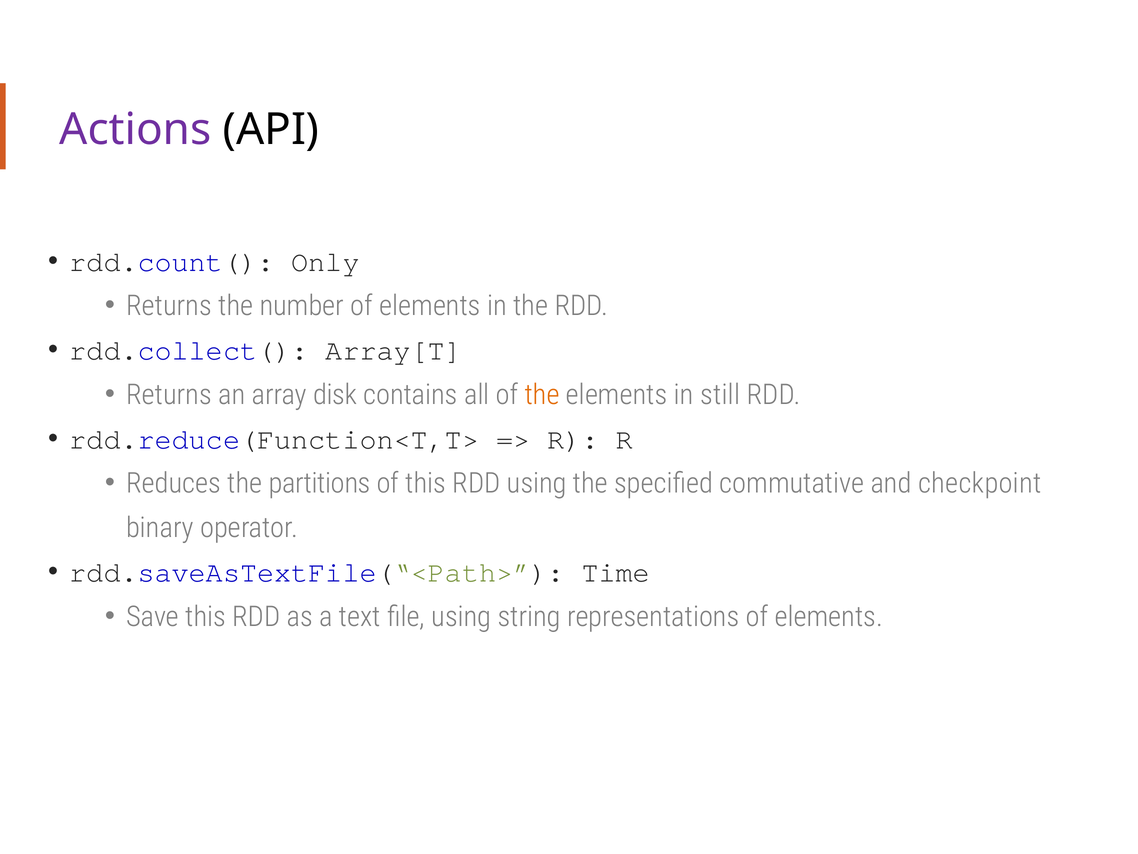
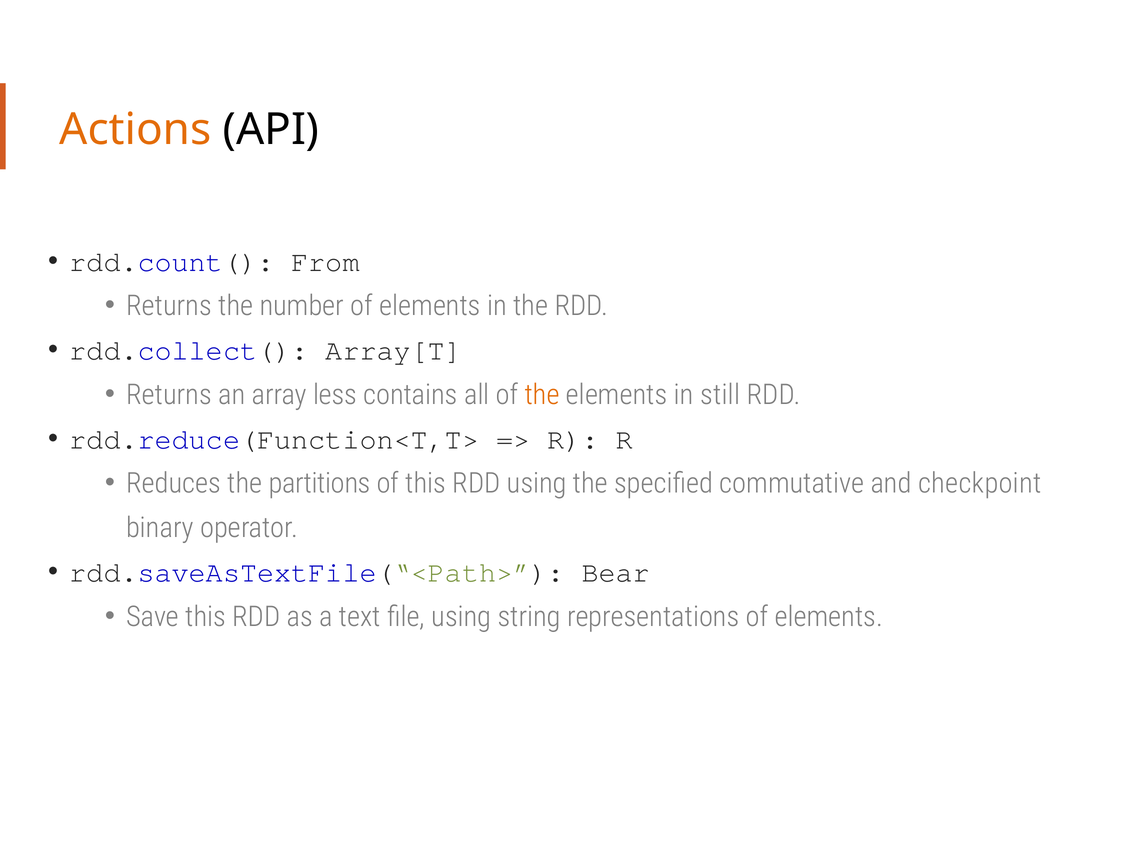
Actions colour: purple -> orange (135, 129)
Only: Only -> From (325, 262)
disk: disk -> less (335, 395)
Time: Time -> Bear (616, 572)
